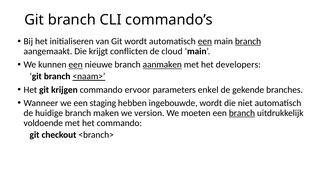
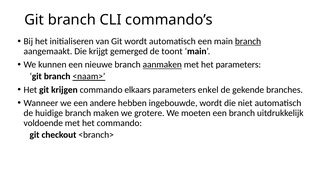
een underline: present -> none (205, 41)
conflicten: conflicten -> gemerged (129, 51)
cloud: cloud -> toont (172, 51)
een underline: present -> none (76, 65)
het developers: developers -> parameters (238, 65)
ervoor: ervoor -> elkaars (138, 90)
staging: staging -> andere (103, 103)
version: version -> grotere (149, 113)
branch underline: present -> none (242, 113)
